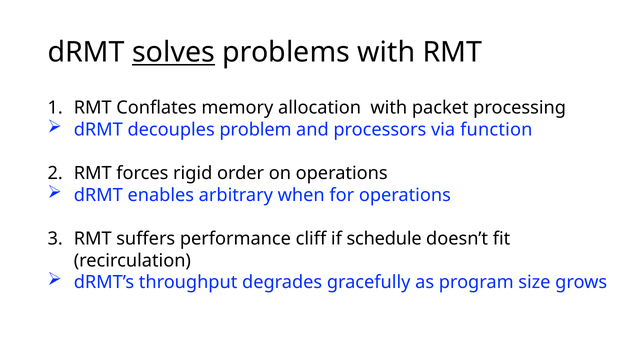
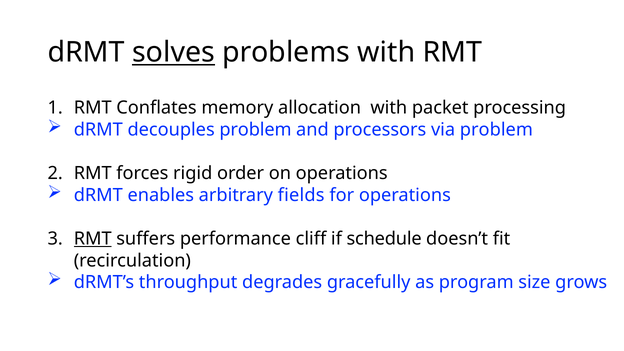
via function: function -> problem (496, 130)
when: when -> fields (301, 195)
RMT underline: none -> present (93, 239)
